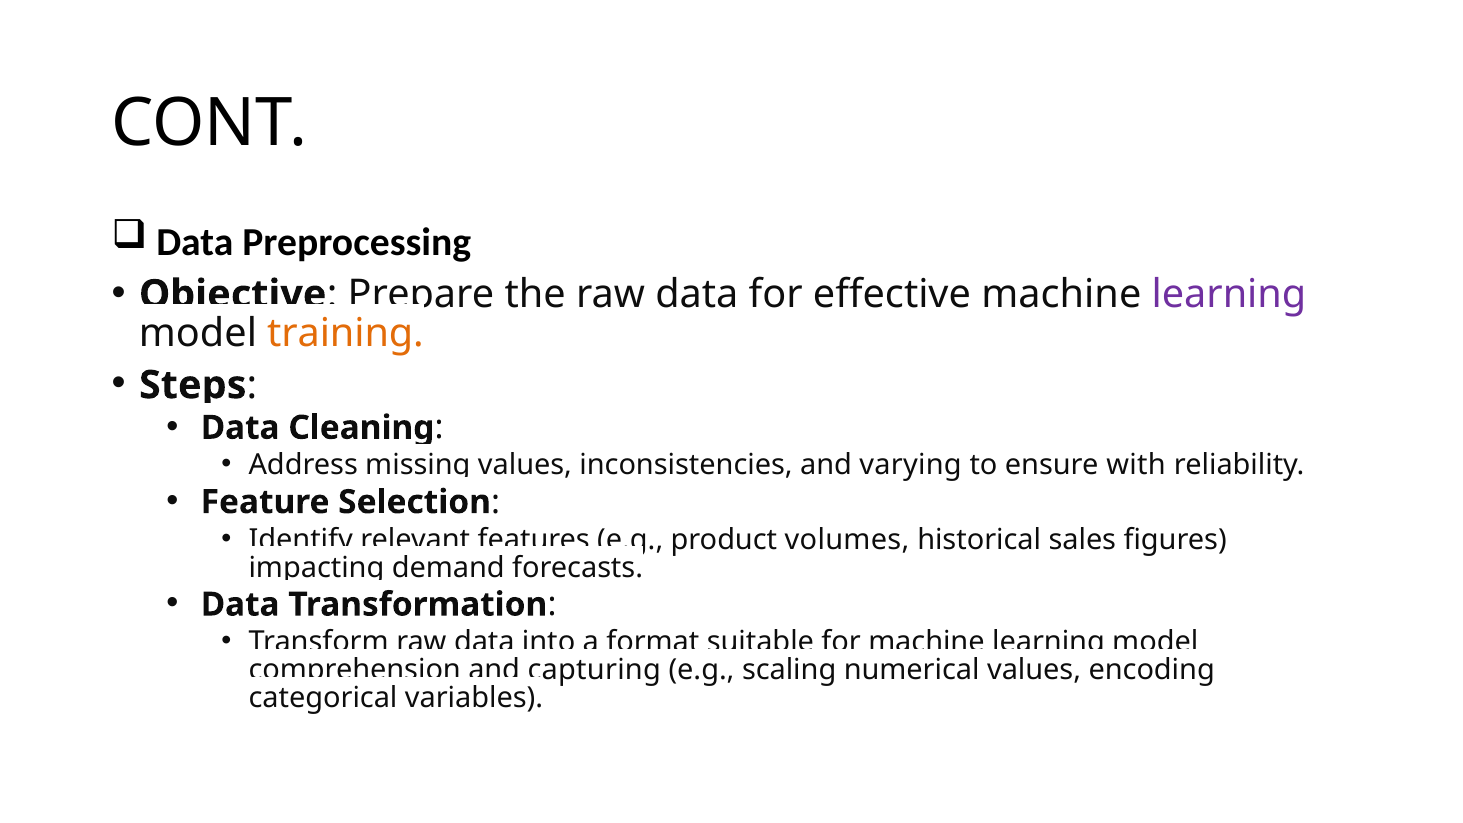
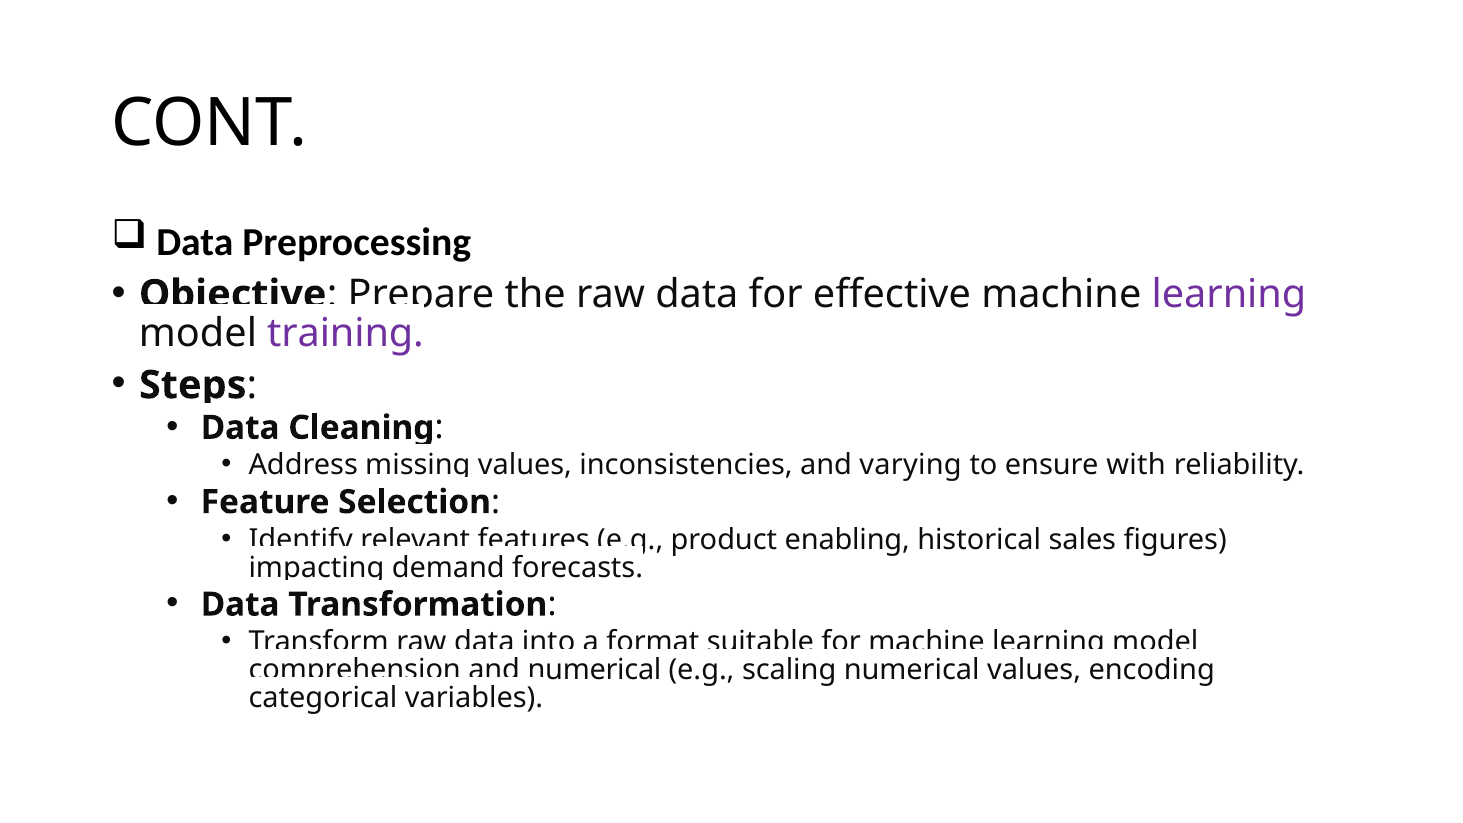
training colour: orange -> purple (346, 333)
volumes: volumes -> enabling (847, 539)
capturing: capturing -> numerical (595, 670)
